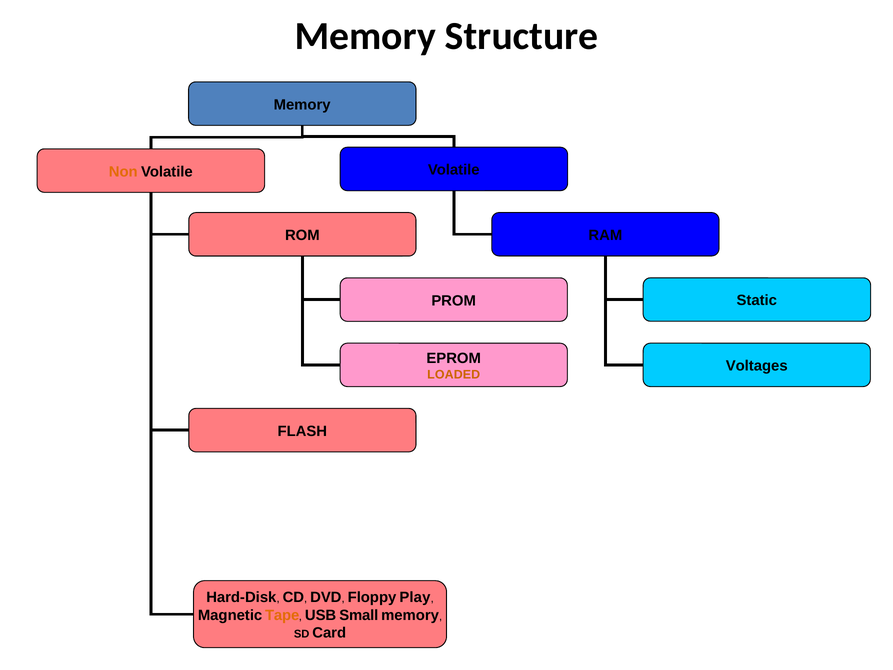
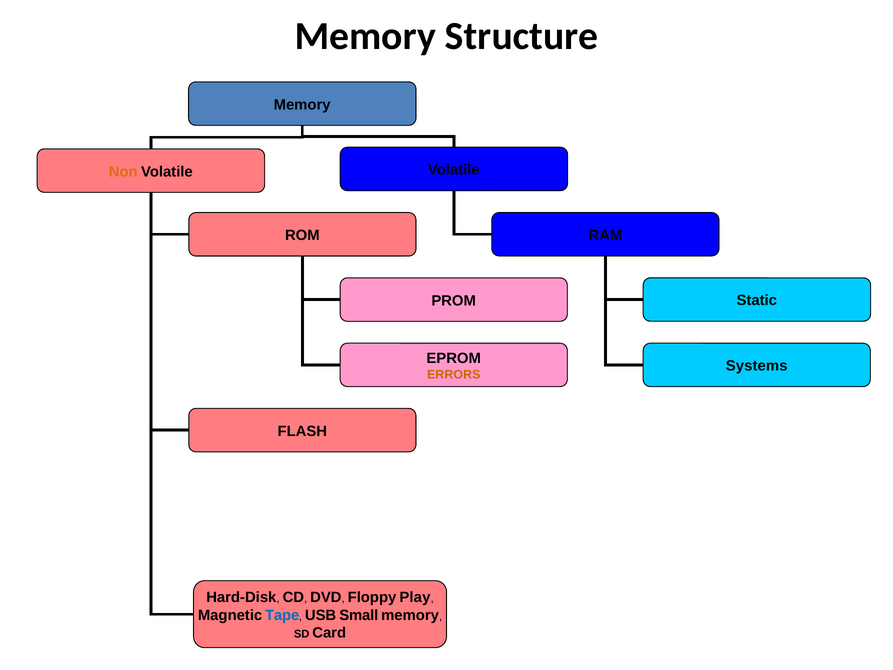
Voltages: Voltages -> Systems (757, 366)
LOADED: LOADED -> ERRORS (454, 375)
Tape colour: orange -> blue (282, 615)
